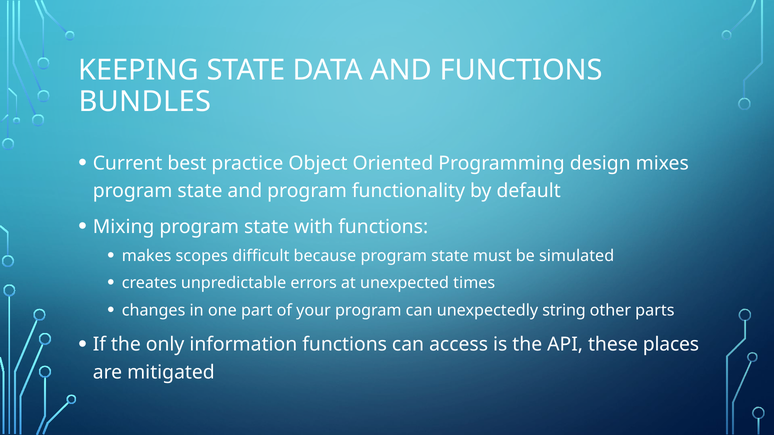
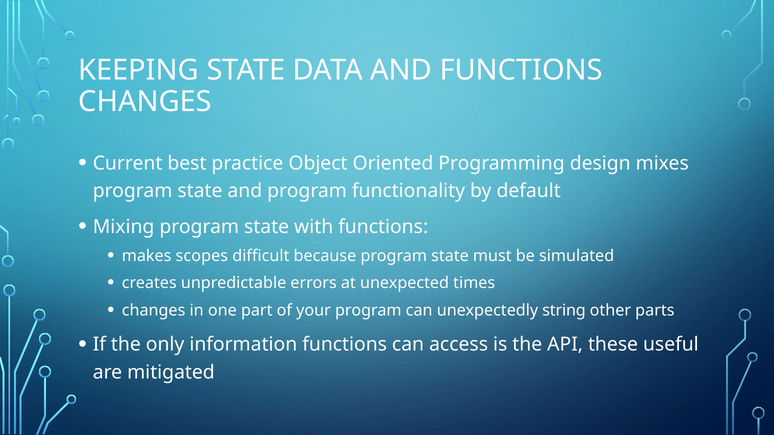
BUNDLES: BUNDLES -> CHANGES (145, 102)
places: places -> useful (671, 345)
